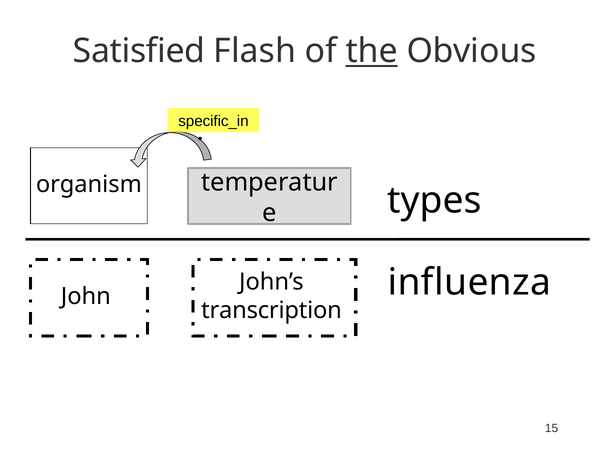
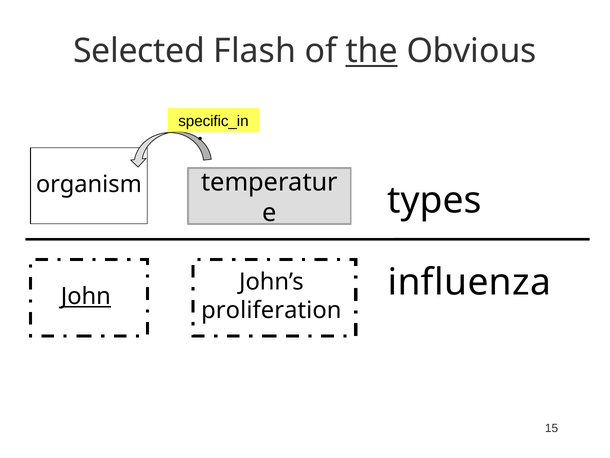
Satisfied: Satisfied -> Selected (139, 51)
John underline: none -> present (86, 296)
transcription: transcription -> proliferation (271, 310)
